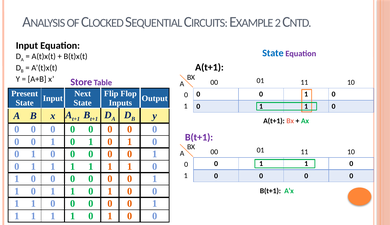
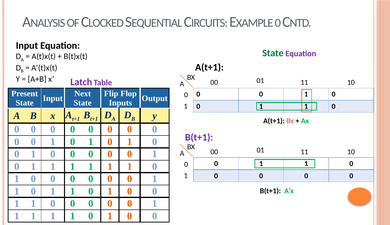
2: 2 -> 0 (278, 23)
State colour: blue -> green (273, 53)
Store: Store -> Latch (81, 82)
